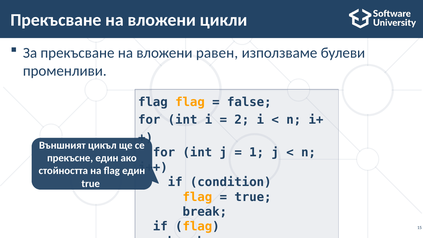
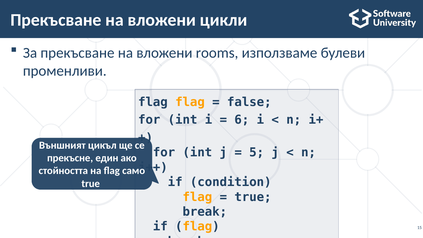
равен: равен -> rooms (217, 53)
2: 2 -> 6 (242, 120)
1: 1 -> 5 (257, 152)
flag един: един -> само (134, 171)
